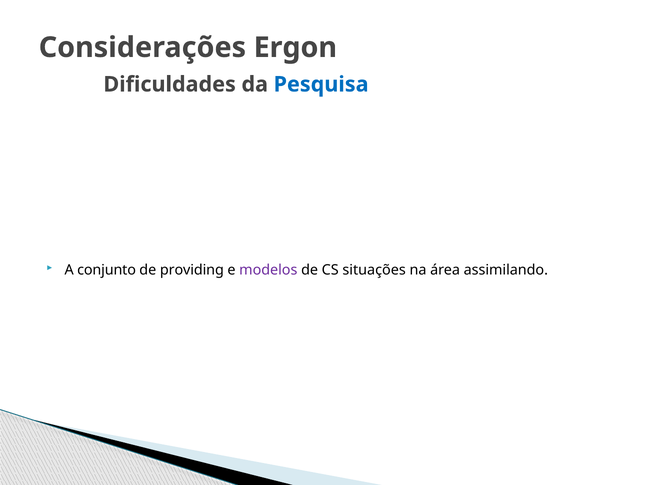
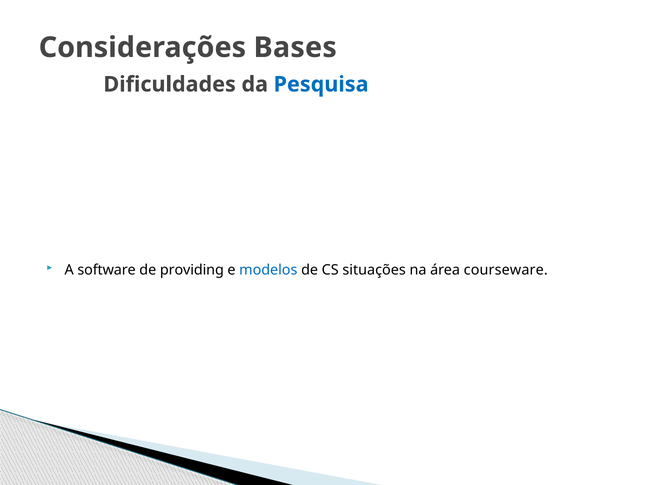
Ergon: Ergon -> Bases (295, 48)
conjunto: conjunto -> software (107, 270)
modelos colour: purple -> blue (268, 270)
assimilando: assimilando -> courseware (506, 270)
